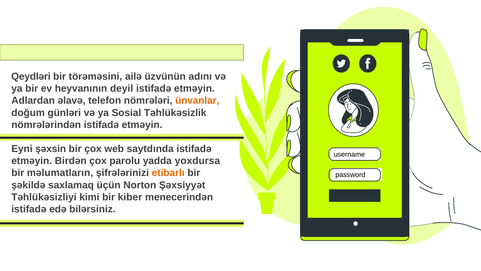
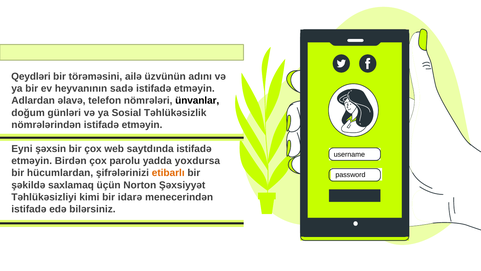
deyil: deyil -> sadə (122, 88)
ünvanlar colour: orange -> black (197, 101)
məlumatların: məlumatların -> hücumlardan (60, 173)
kiber: kiber -> idarə (130, 197)
